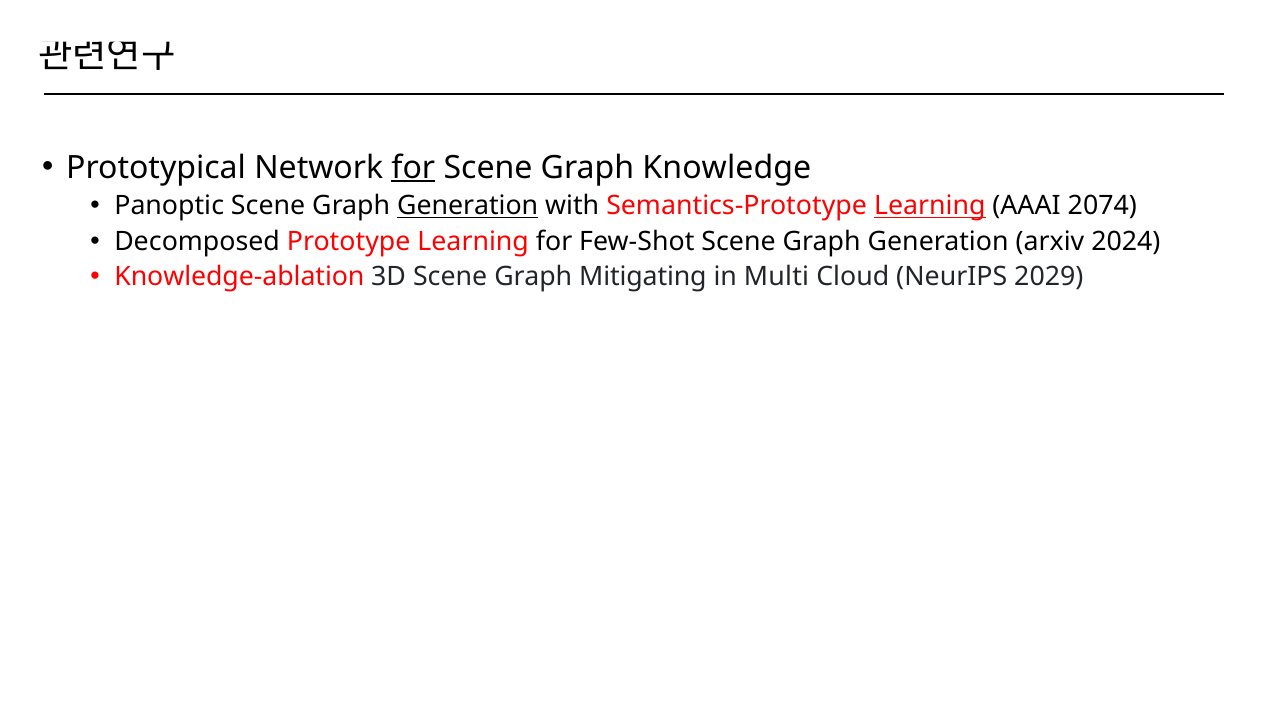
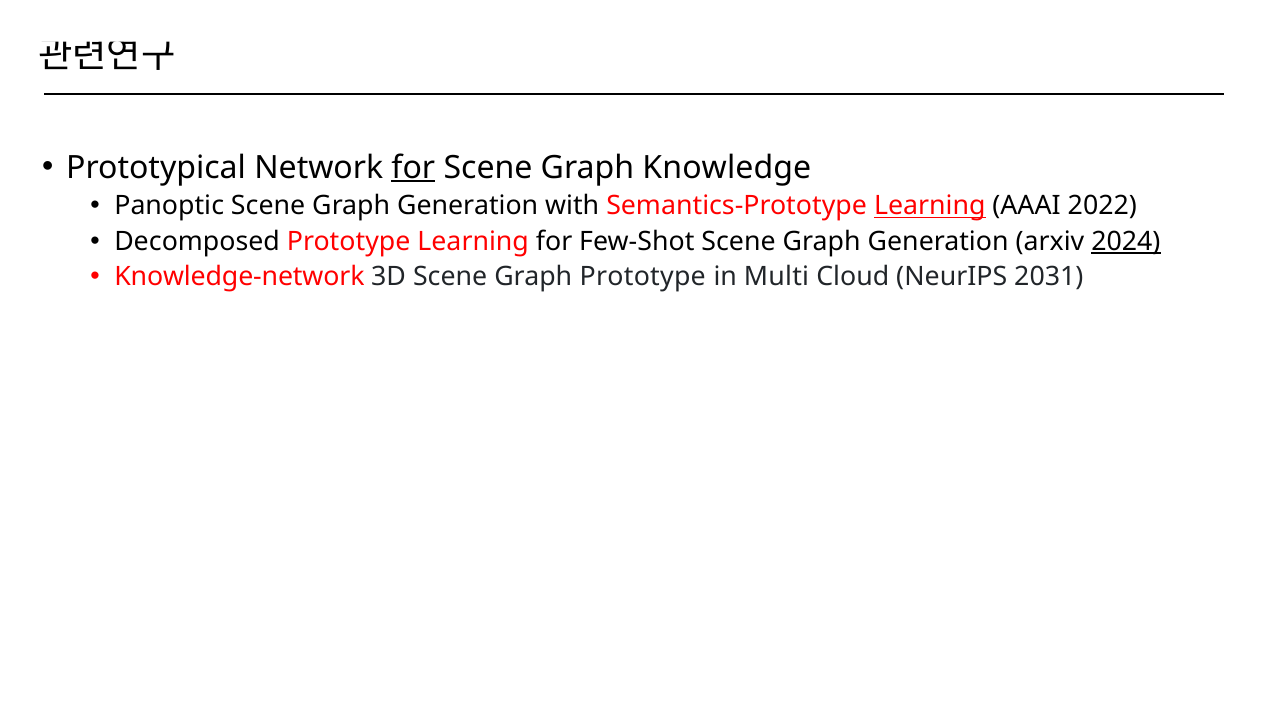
Generation underline: present -> none (468, 206)
2074: 2074 -> 2022 (1102, 206)
2024 underline: none -> present (1126, 242)
Knowledge-ablation: Knowledge-ablation -> Knowledge-network (239, 277)
Graph Mitigating: Mitigating -> Prototype (643, 277)
2029: 2029 -> 2031 (1049, 277)
